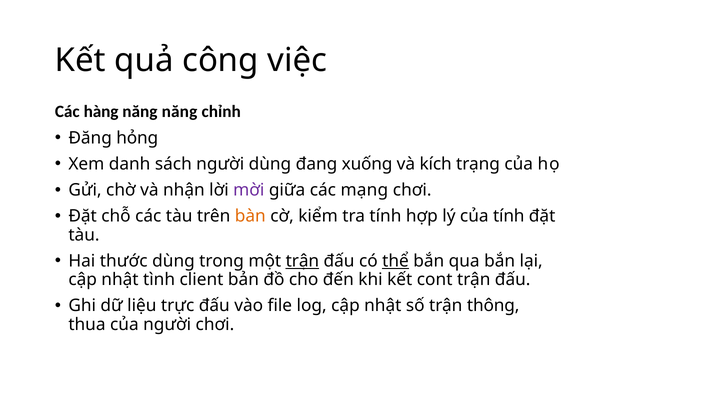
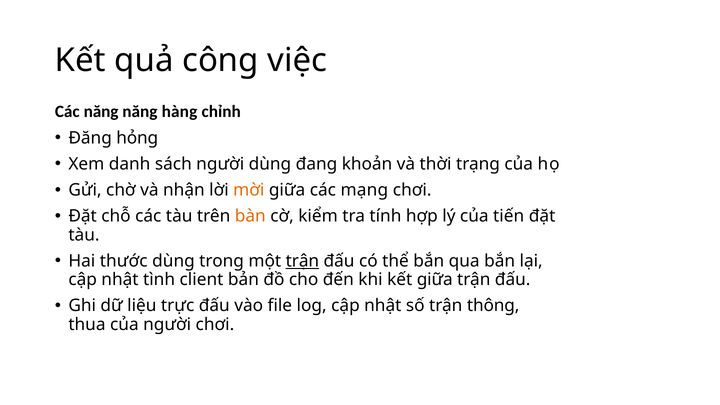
Các hàng: hàng -> năng (101, 112)
năng năng: năng -> hàng (179, 112)
xuống: xuống -> khoản (367, 164)
kích: kích -> thời (436, 164)
mời colour: purple -> orange (249, 190)
của tính: tính -> tiến (509, 216)
thể underline: present -> none (396, 261)
kết cont: cont -> giữa (435, 280)
